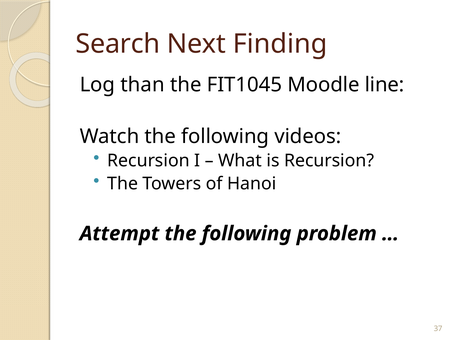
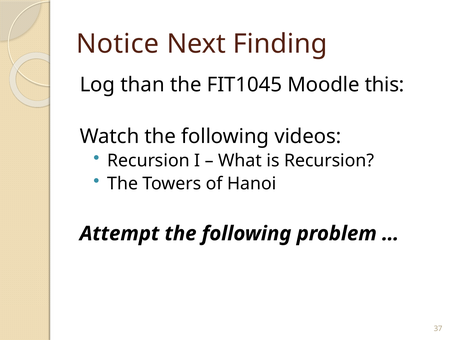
Search: Search -> Notice (118, 44)
line: line -> this (385, 85)
